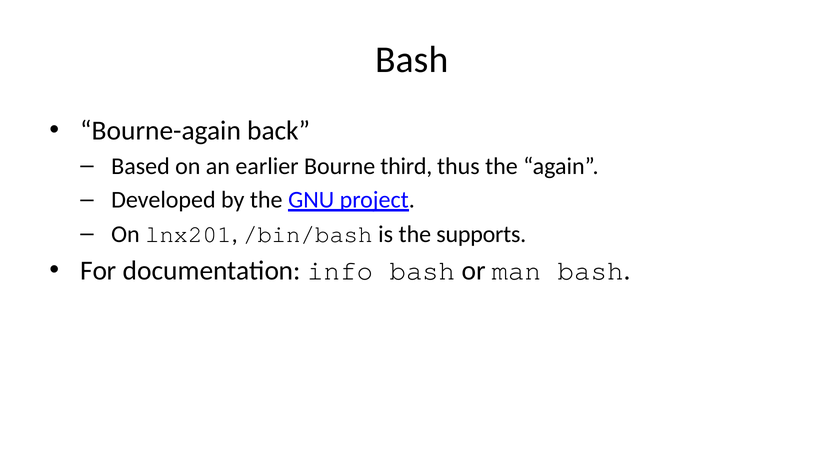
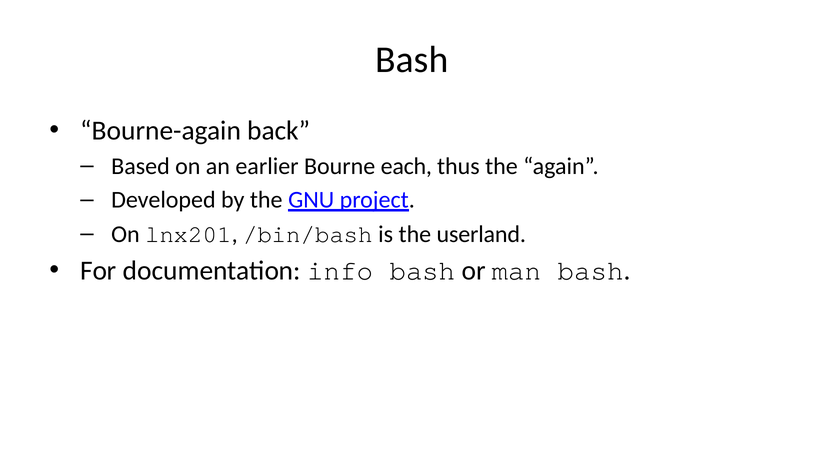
third: third -> each (406, 166)
supports: supports -> userland (481, 234)
